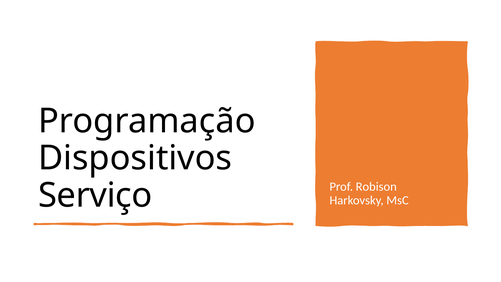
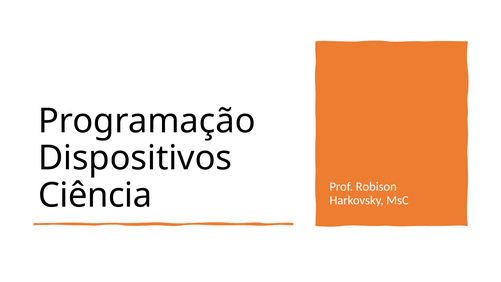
Serviço: Serviço -> Ciência (95, 195)
